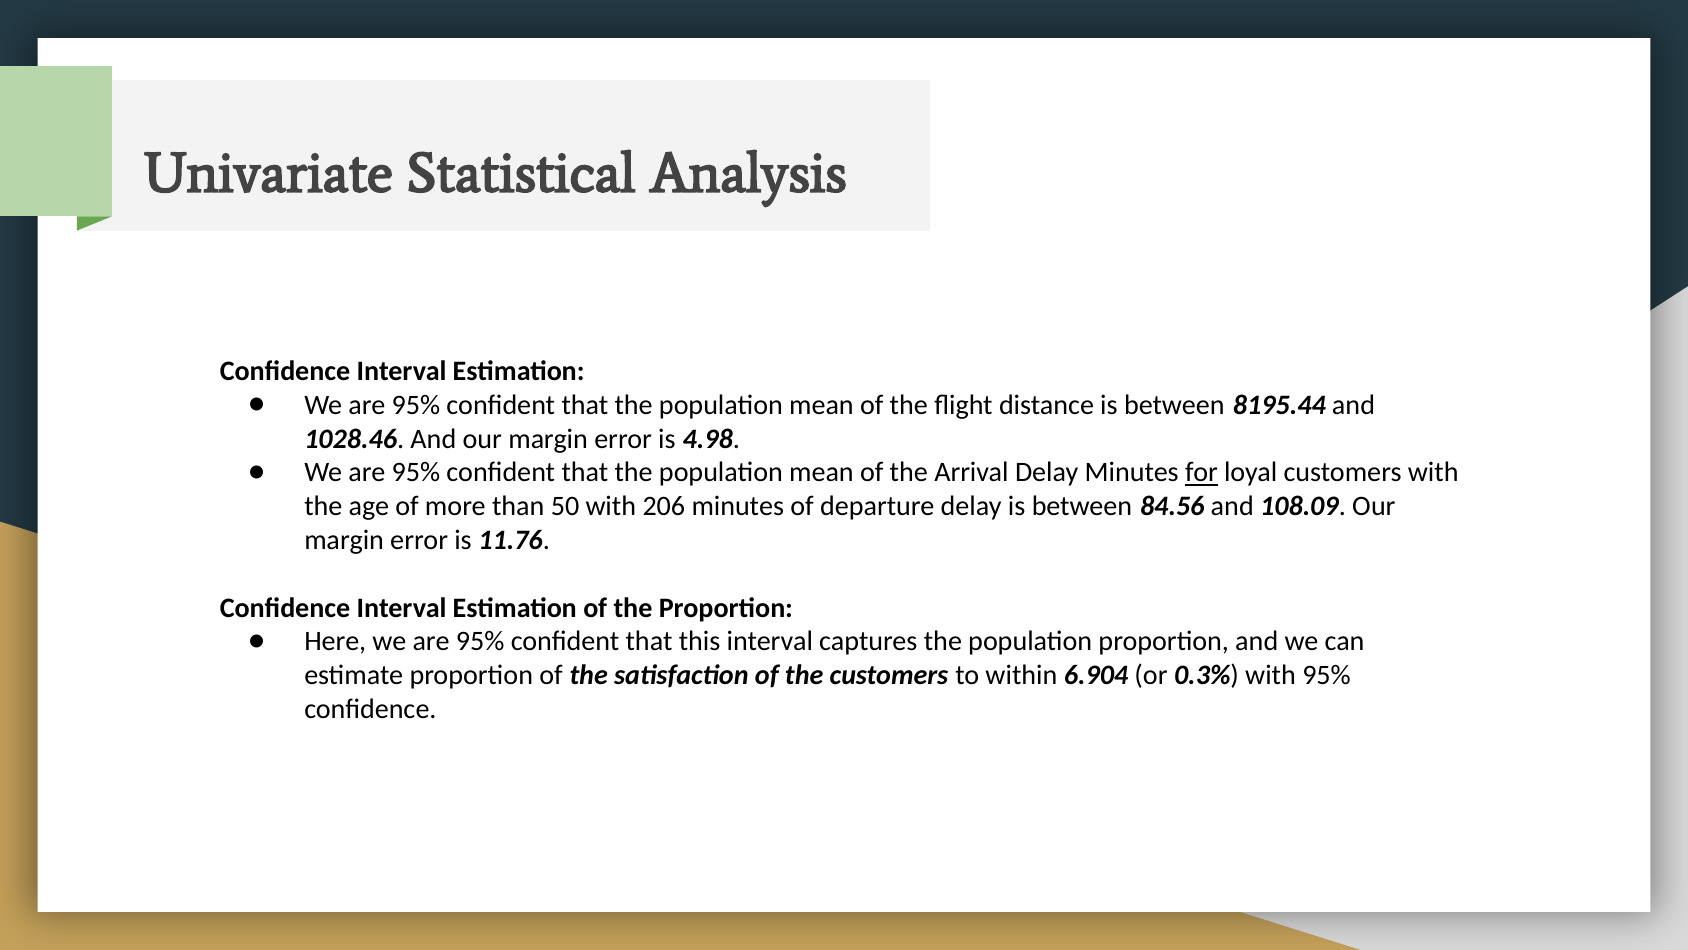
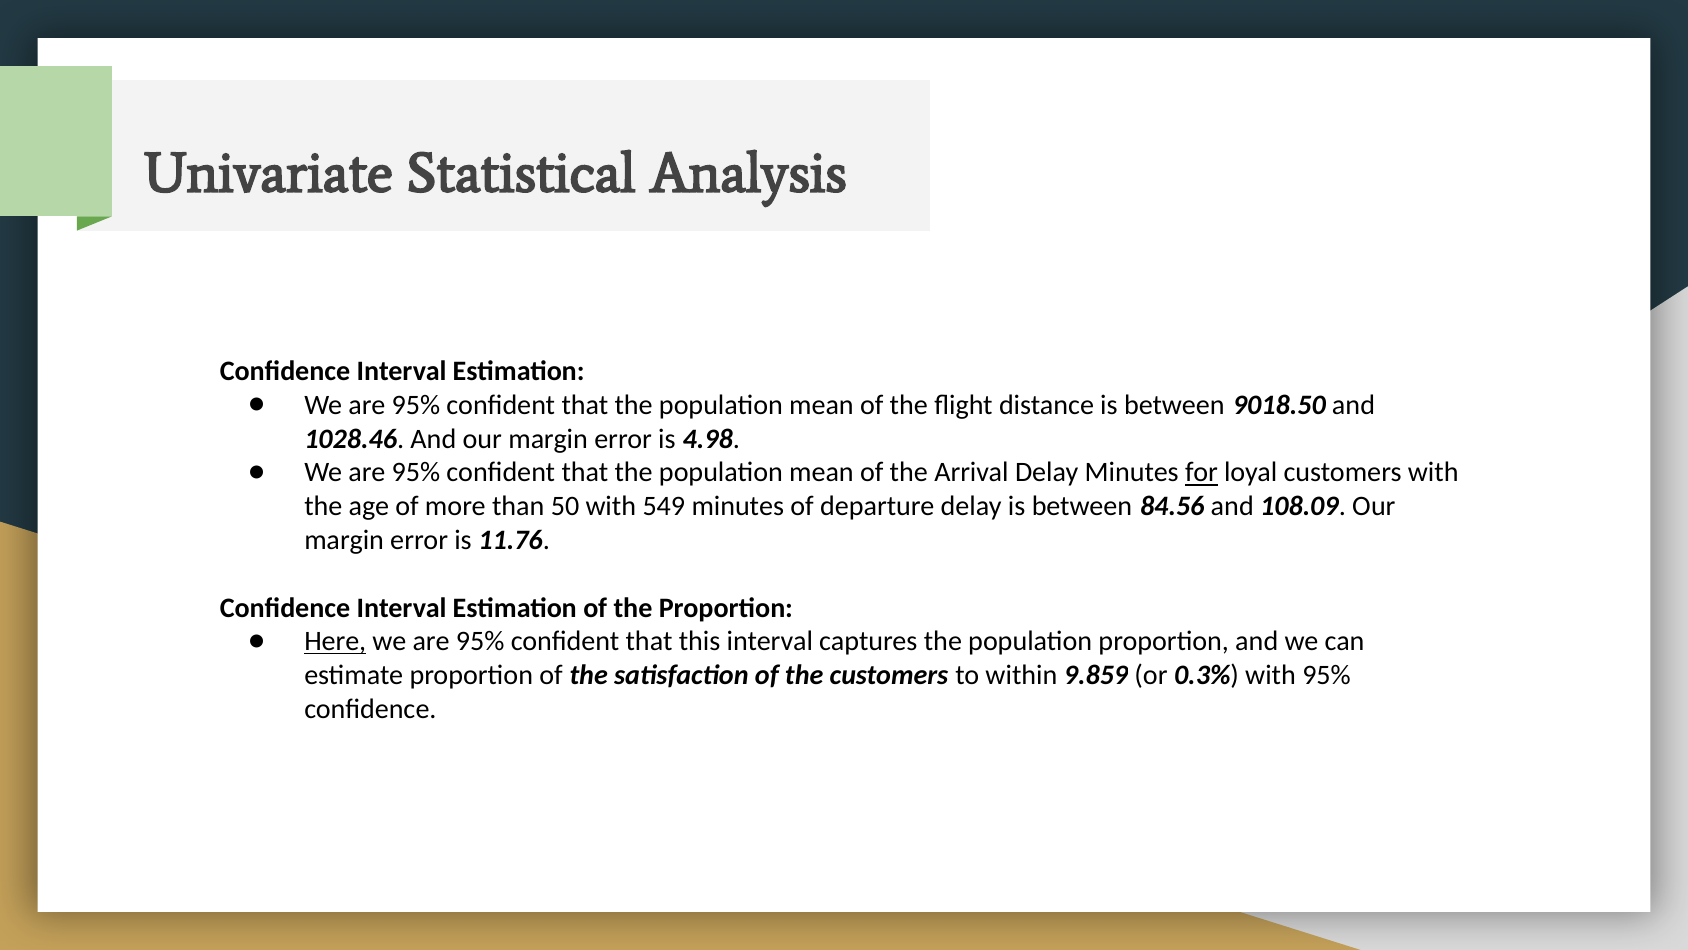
8195.44: 8195.44 -> 9018.50 (1279, 405)
206: 206 -> 549 (664, 506)
Here underline: none -> present (335, 641)
6.904: 6.904 -> 9.859 (1096, 675)
